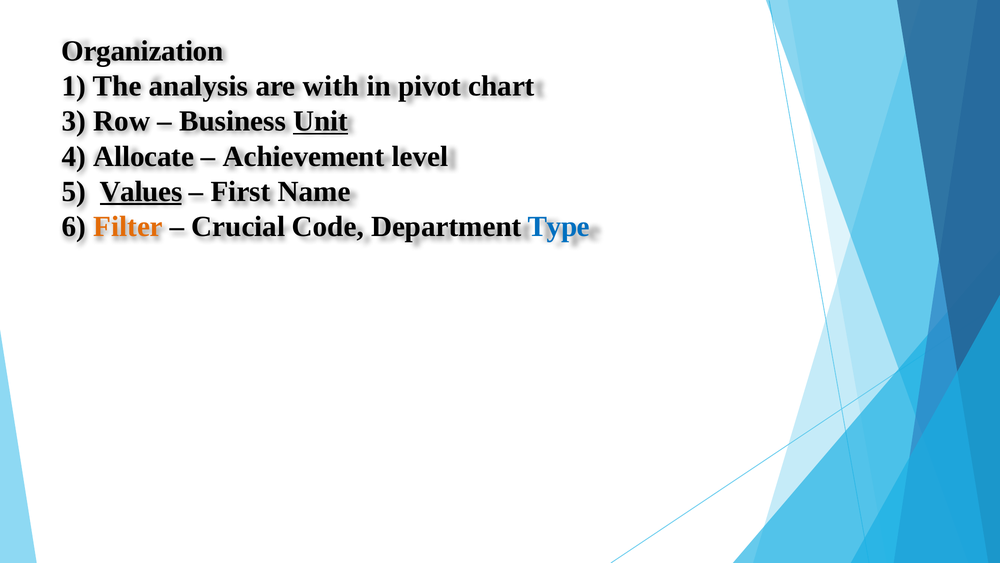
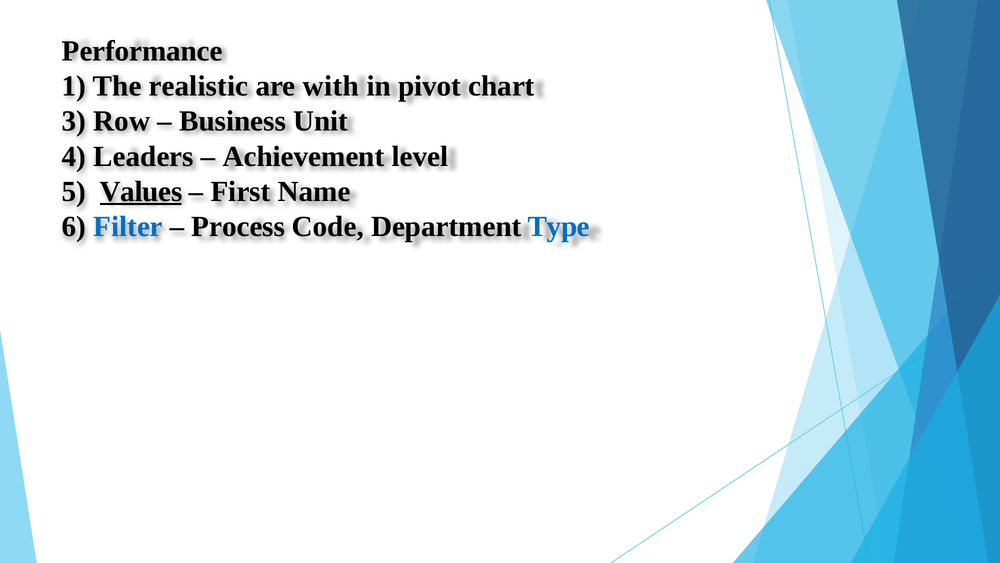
Organization: Organization -> Performance (142, 51)
analysis: analysis -> realistic (198, 86)
Unit underline: present -> none (321, 121)
Allocate: Allocate -> Leaders (144, 156)
Filter colour: orange -> blue (128, 226)
Crucial: Crucial -> Process (238, 226)
